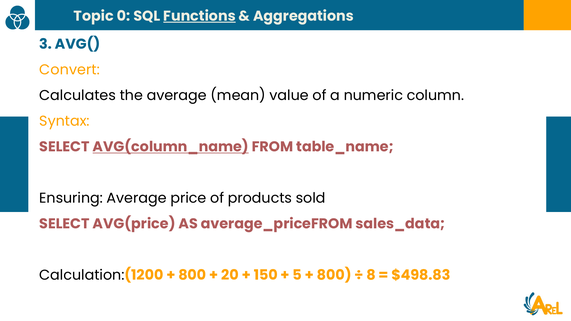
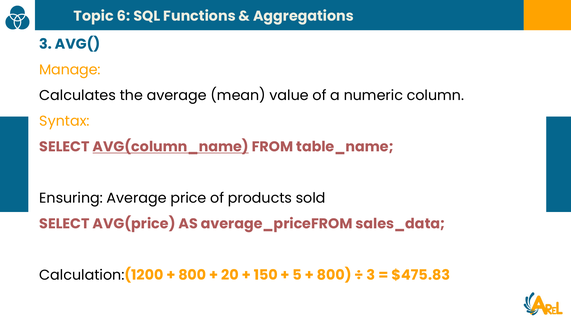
0: 0 -> 6 (123, 16)
Functions underline: present -> none (199, 16)
Convert: Convert -> Manage (70, 70)
8: 8 -> 3 (371, 275)
$498.83: $498.83 -> $475.83 (421, 275)
